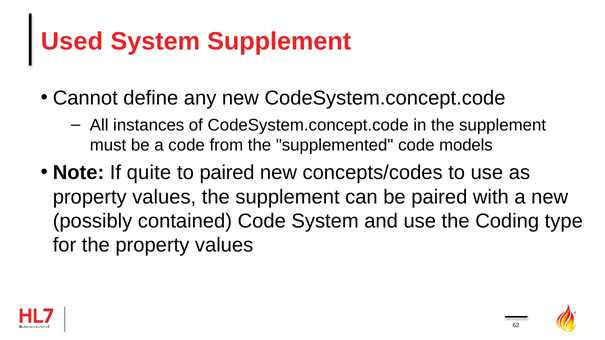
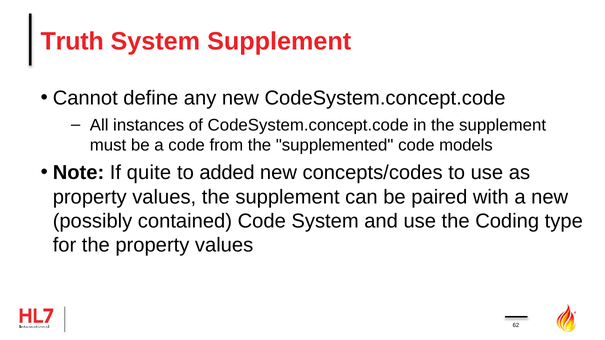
Used: Used -> Truth (72, 41)
to paired: paired -> added (227, 173)
